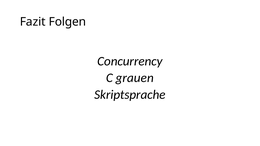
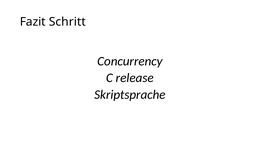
Folgen: Folgen -> Schritt (67, 22)
grauen: grauen -> release (135, 78)
